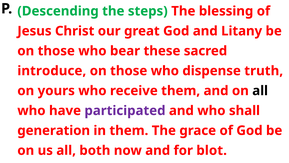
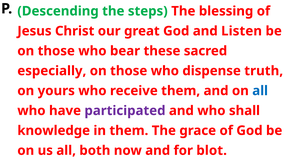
Litany: Litany -> Listen (242, 31)
introduce: introduce -> especially (52, 71)
all colour: black -> blue (260, 91)
generation: generation -> knowledge (54, 130)
